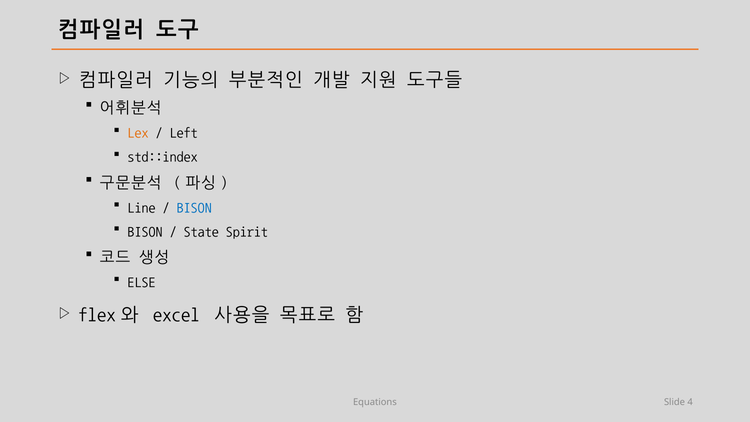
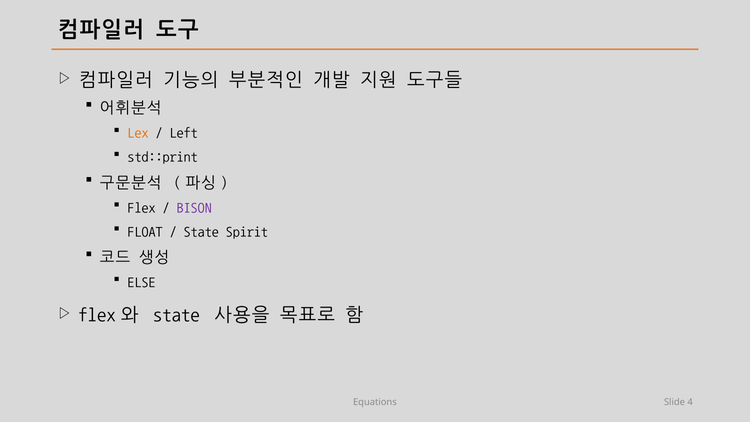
std::index: std::index -> std::print (163, 157)
Line: Line -> Flex (142, 207)
BISON colour: blue -> purple (194, 207)
BISON: BISON -> FLOAT (145, 231)
excel: excel -> state (176, 314)
